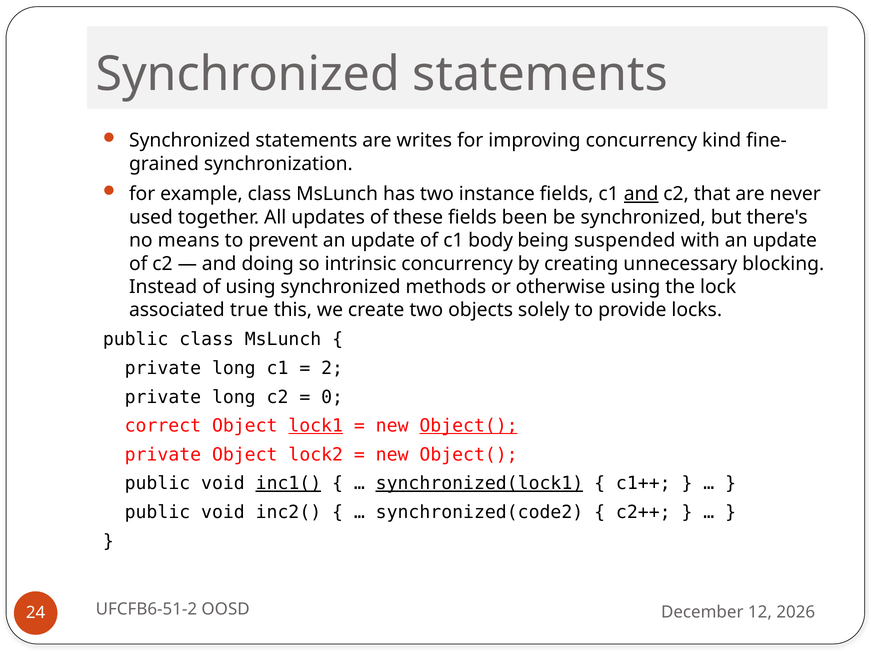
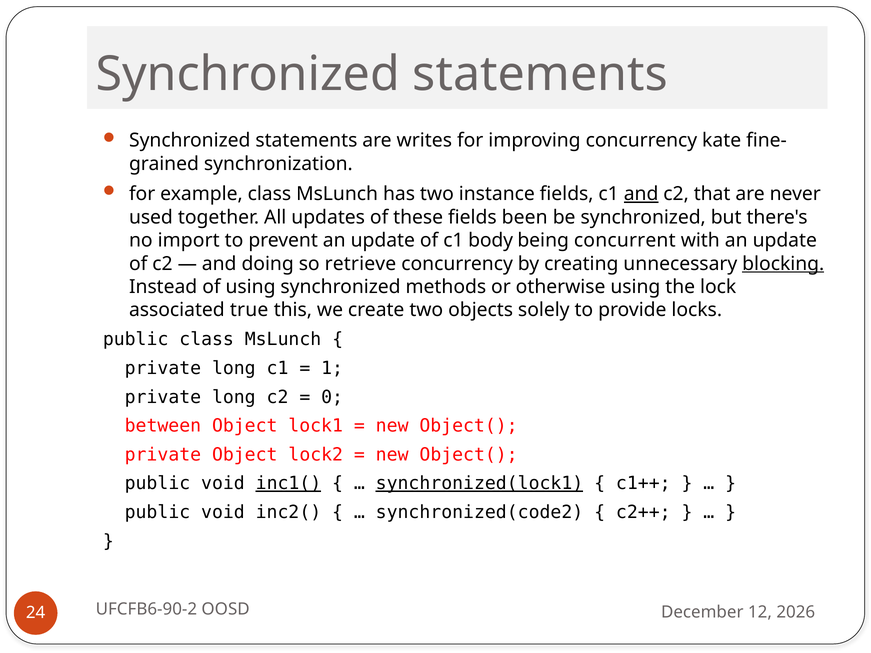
kind: kind -> kate (722, 141)
means: means -> import (189, 241)
suspended: suspended -> concurrent (625, 241)
intrinsic: intrinsic -> retrieve (360, 264)
blocking underline: none -> present (783, 264)
2: 2 -> 1 (332, 368)
correct: correct -> between (163, 426)
lock1 underline: present -> none (316, 426)
Object( underline: present -> none (469, 426)
UFCFB6-51-2: UFCFB6-51-2 -> UFCFB6-90-2 (146, 609)
